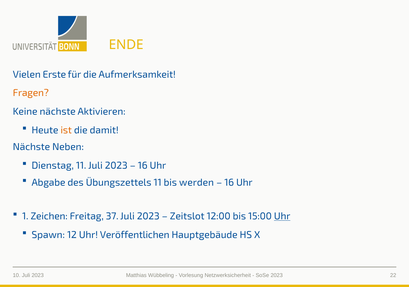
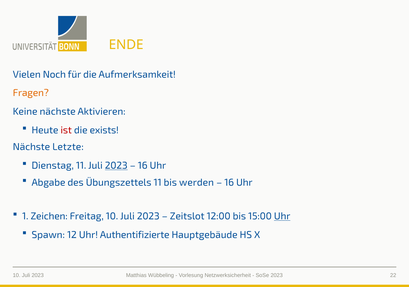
Erste: Erste -> Noch (54, 74)
ist colour: orange -> red (66, 130)
damit: damit -> exists (104, 130)
Neben: Neben -> Letzte (68, 147)
2023 underline: none -> present (116, 165)
Freitag 37: 37 -> 10 (112, 216)
Veröffentlichen: Veröffentlichen -> Authentifizierte (135, 235)
